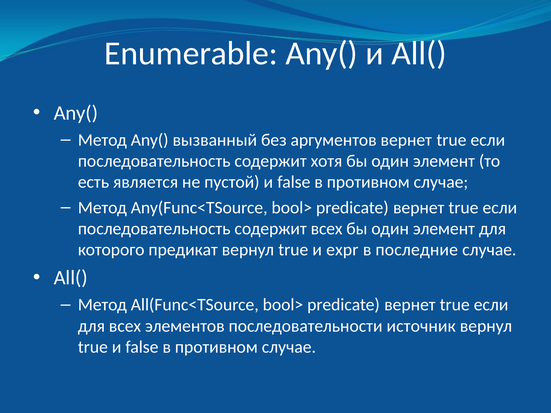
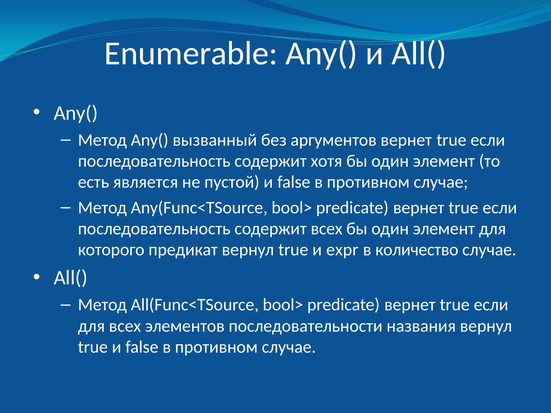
последние: последние -> количество (417, 250)
источник: источник -> названия (421, 326)
